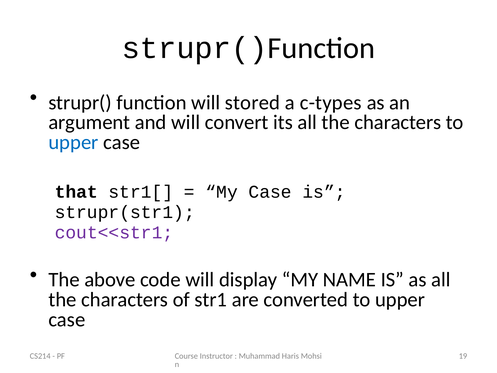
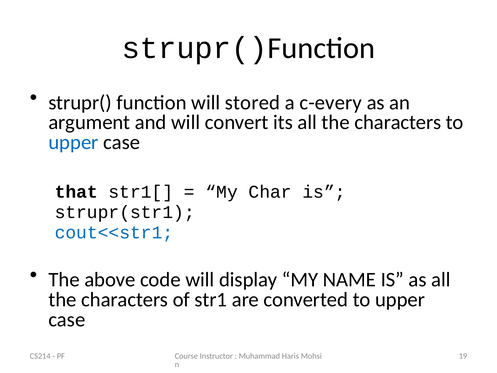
c-types: c-types -> c-every (331, 103)
My Case: Case -> Char (270, 192)
cout<<str1 colour: purple -> blue (114, 232)
